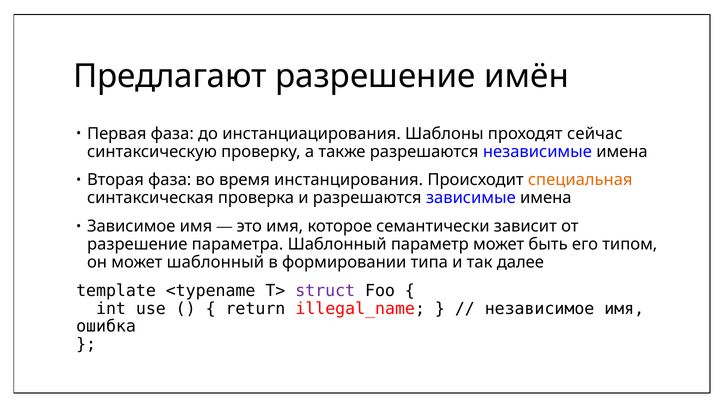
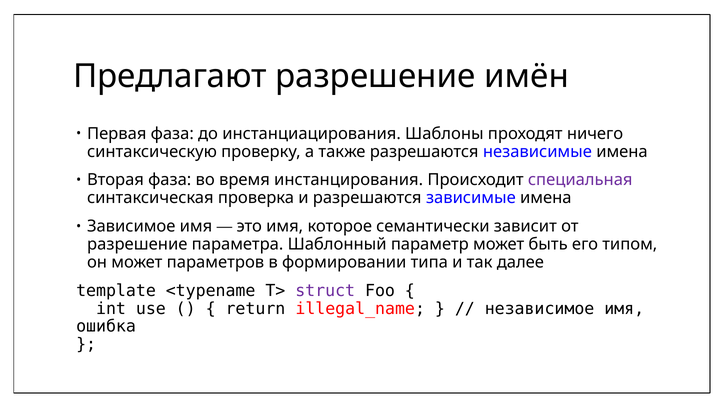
сейчас: сейчас -> ничего (595, 134)
специальная colour: orange -> purple (580, 180)
может шаблонный: шаблонный -> параметров (215, 262)
